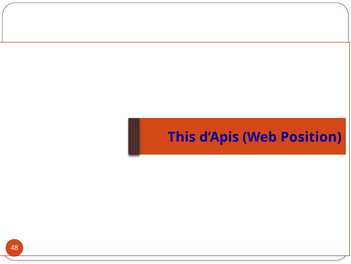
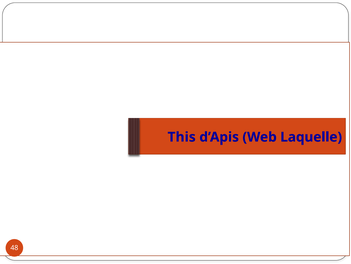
Position: Position -> Laquelle (311, 137)
